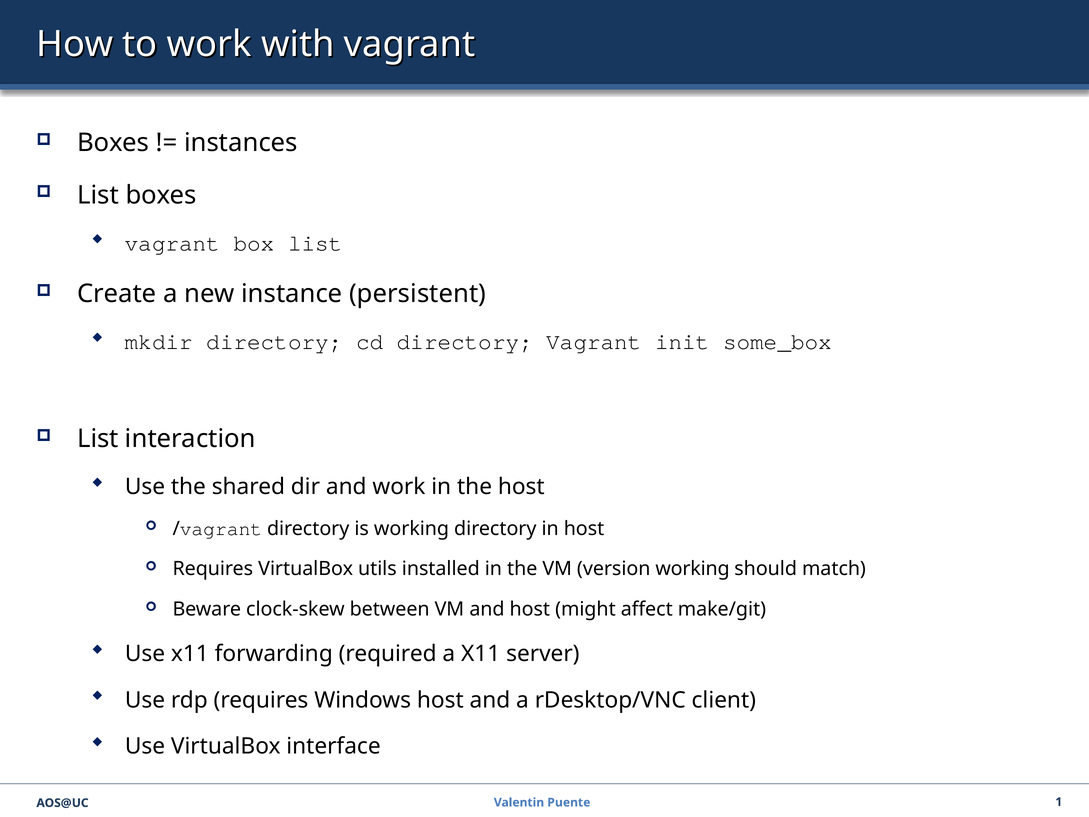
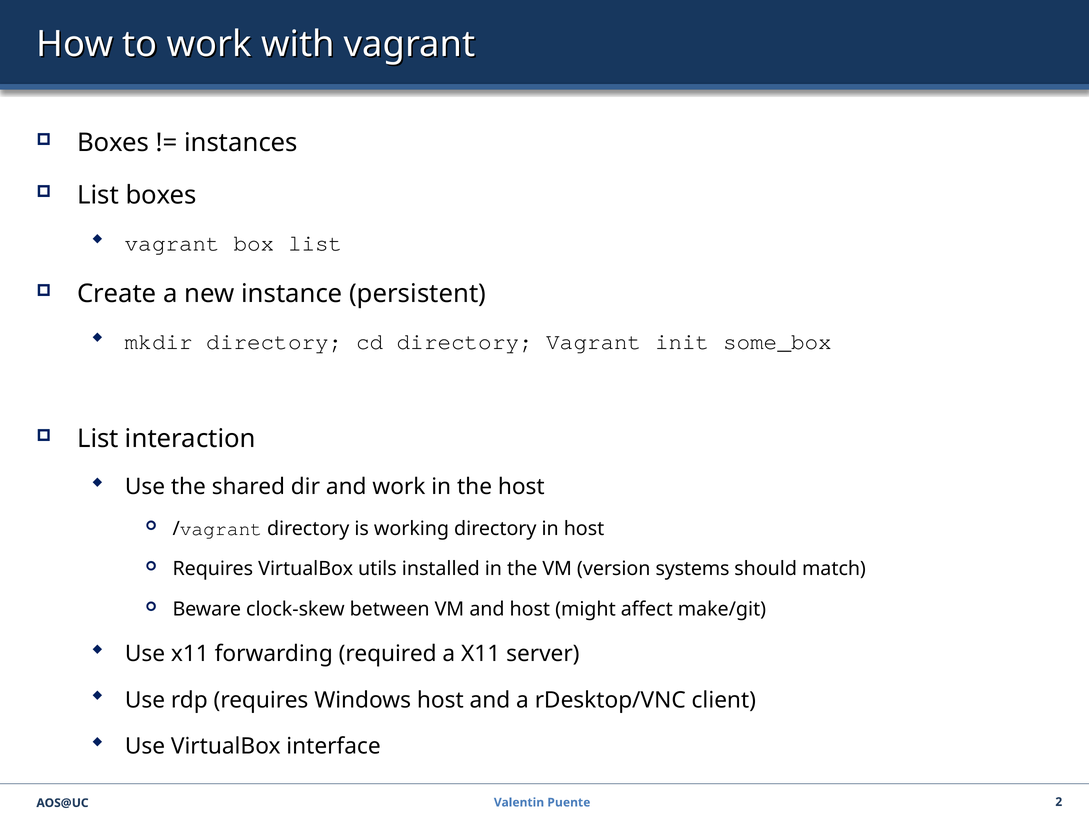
version working: working -> systems (693, 569)
1: 1 -> 2 (1059, 802)
